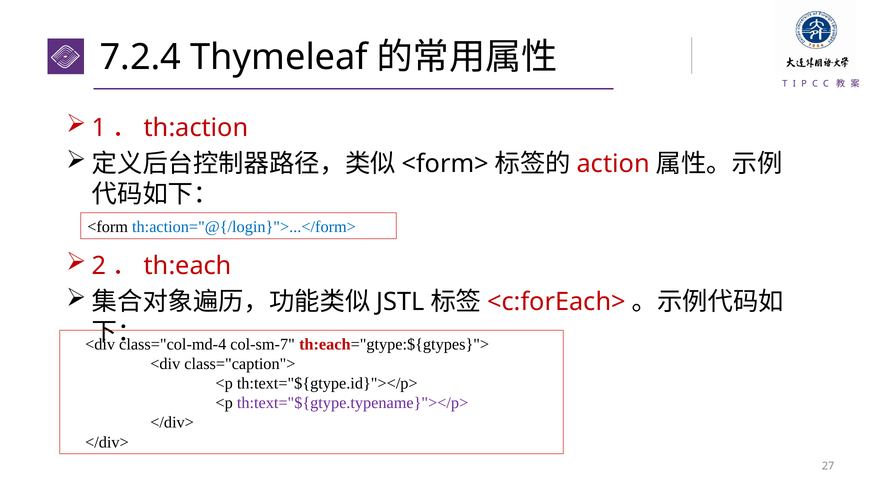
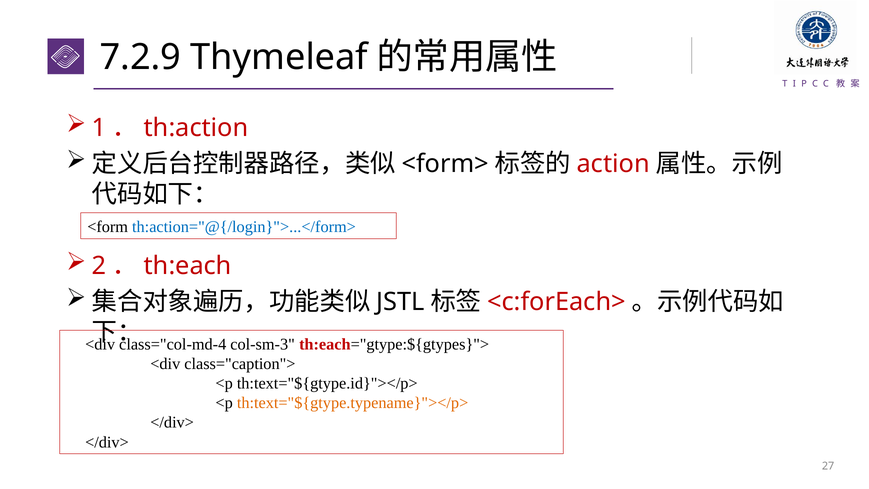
7.2.4: 7.2.4 -> 7.2.9 (140, 57)
col-sm-7: col-sm-7 -> col-sm-3 (263, 344)
th:text="${gtype.typename}"></p> colour: purple -> orange (353, 403)
